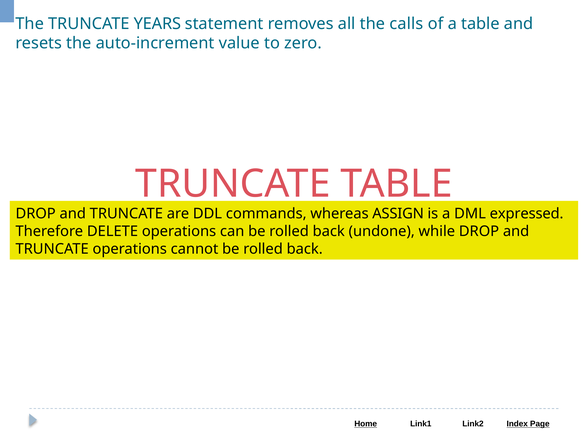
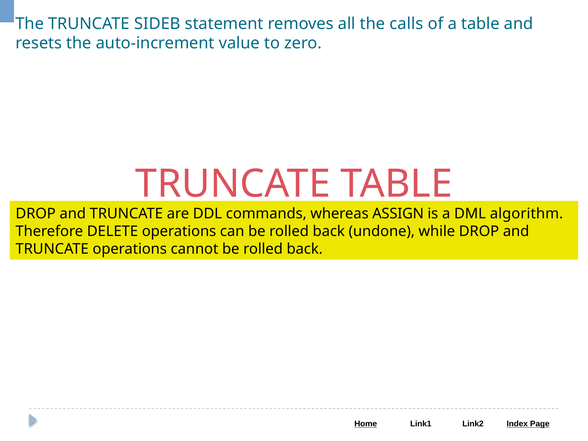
YEARS: YEARS -> SIDEB (157, 24)
expressed: expressed -> algorithm (526, 214)
